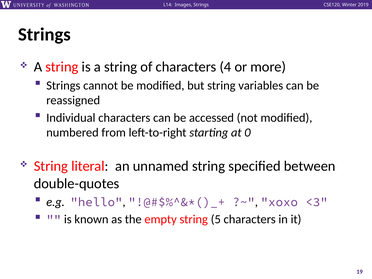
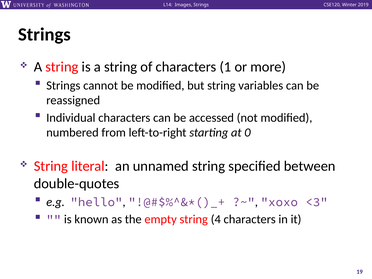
4: 4 -> 1 (225, 67)
5: 5 -> 4 (216, 219)
